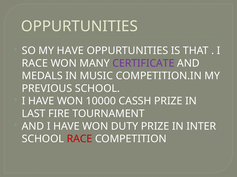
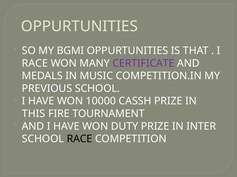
MY HAVE: HAVE -> BGMI (70, 51)
LAST: LAST -> THIS (34, 114)
RACE colour: red -> black (80, 139)
